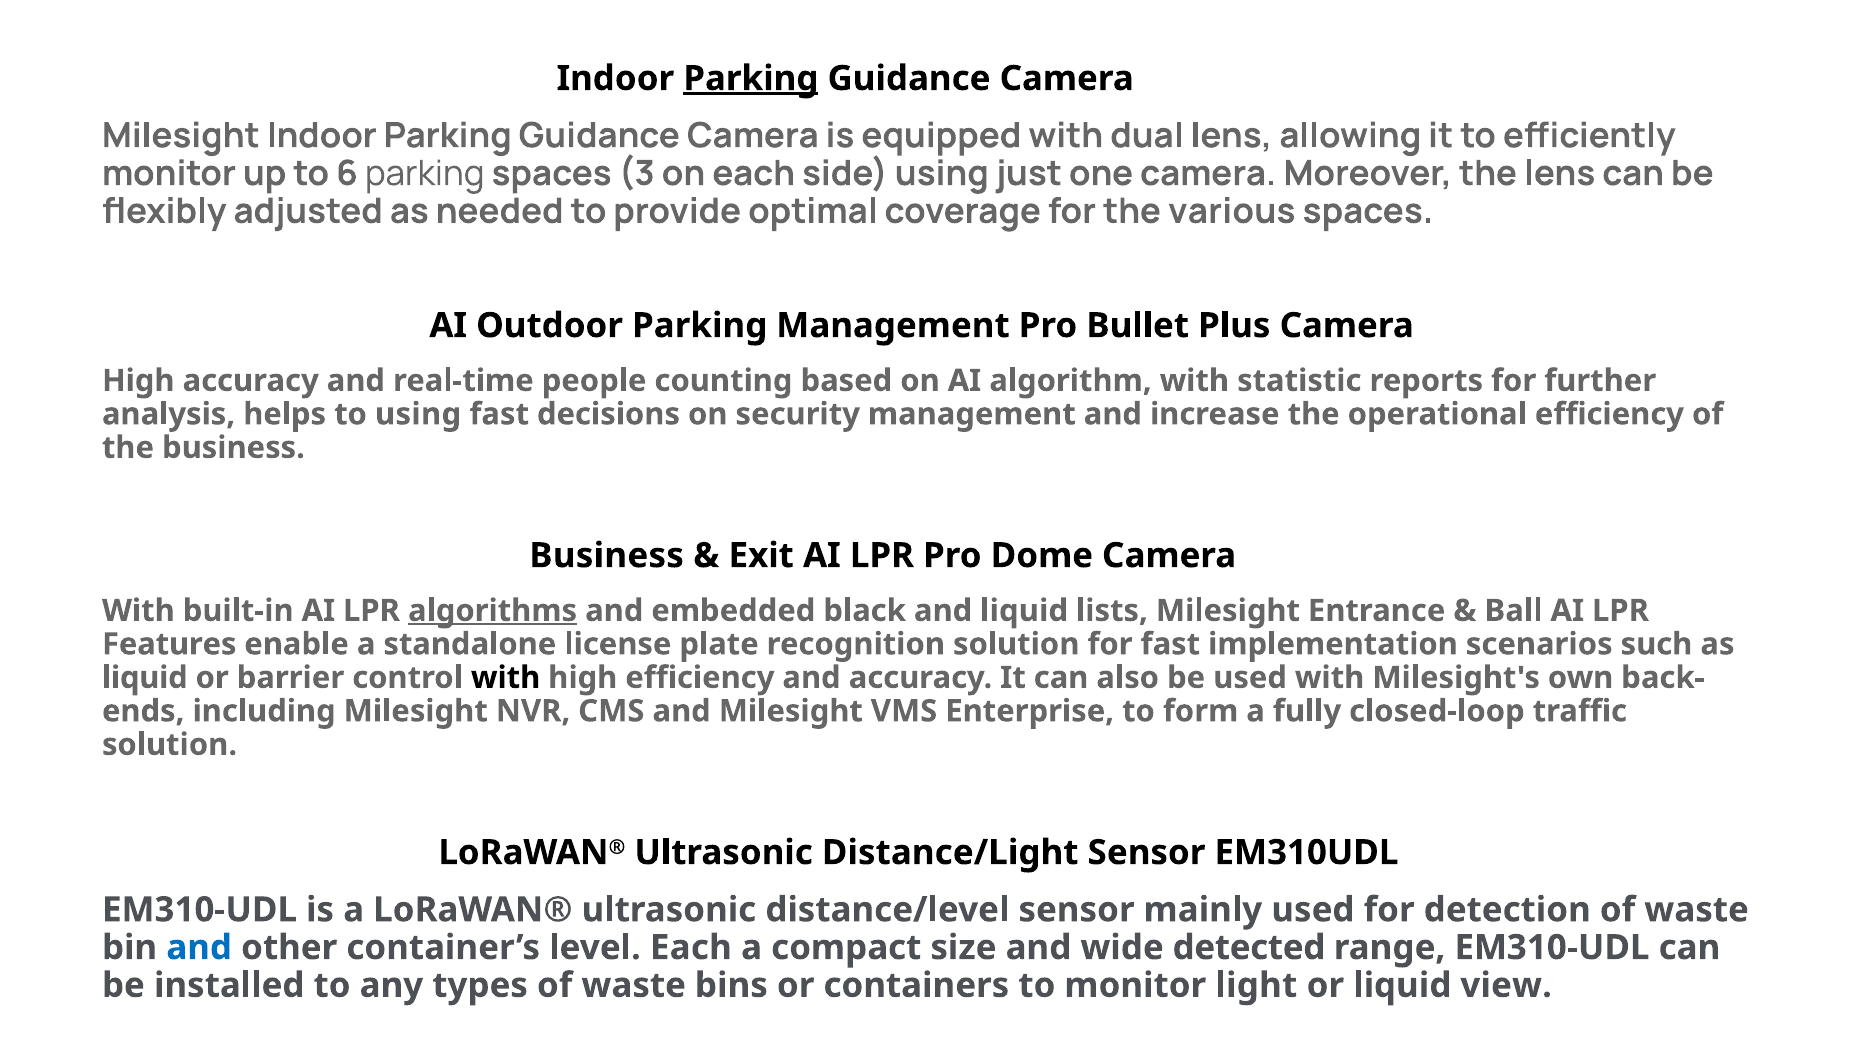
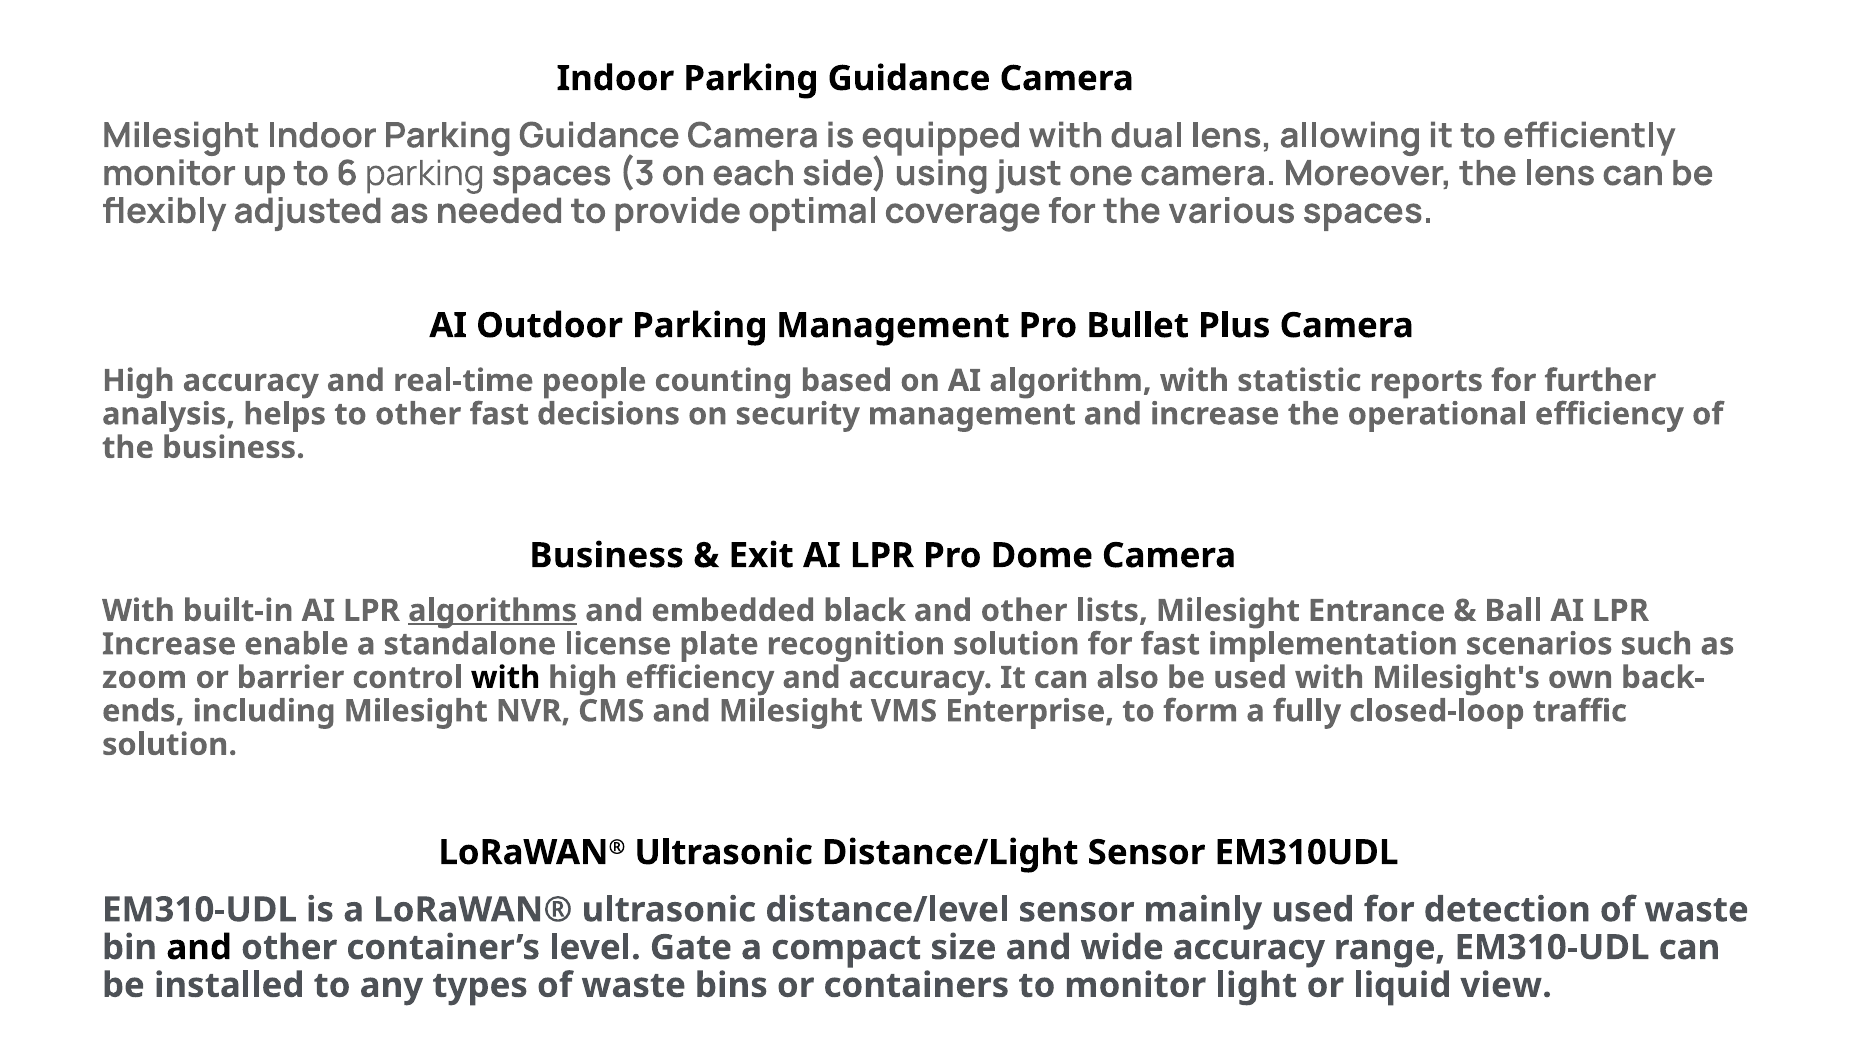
Parking underline: present -> none (751, 78)
to using: using -> other (418, 414)
black and liquid: liquid -> other (1024, 611)
Features: Features -> Increase (169, 644)
liquid: liquid -> zoom (145, 678)
and colour: blue -> black (199, 948)
level Each: Each -> Gate (691, 948)
wide detected: detected -> accuracy (1249, 948)
